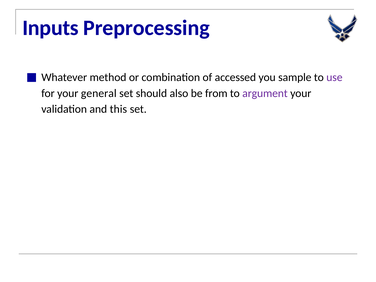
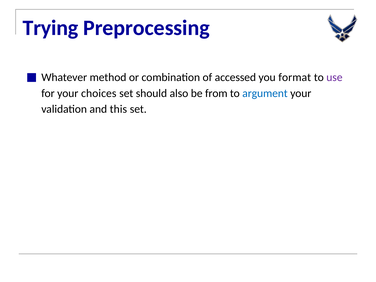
Inputs: Inputs -> Trying (50, 28)
sample: sample -> format (295, 77)
general: general -> choices (99, 93)
argument colour: purple -> blue (265, 93)
